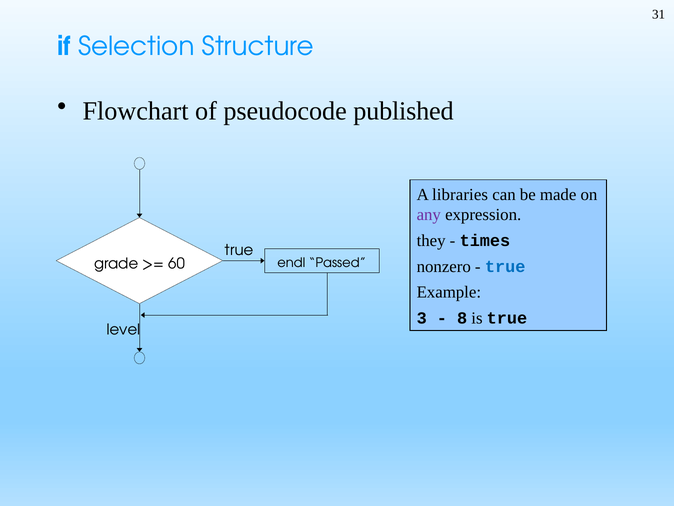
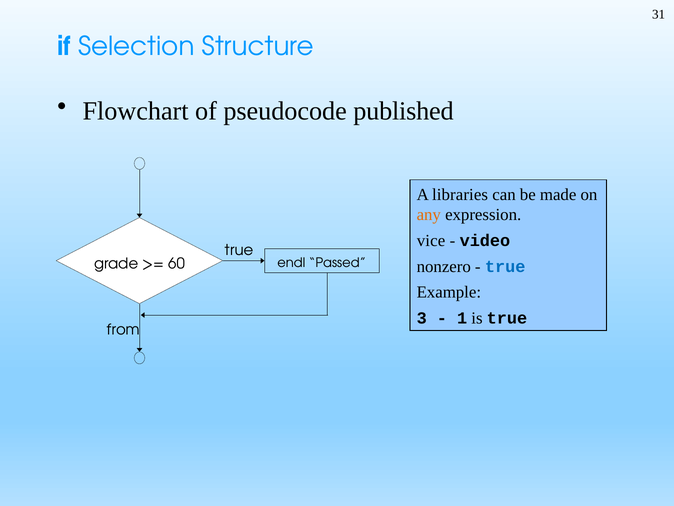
any colour: purple -> orange (429, 215)
they: they -> vice (431, 240)
times: times -> video (485, 240)
8: 8 -> 1 (462, 318)
level: level -> from (123, 329)
